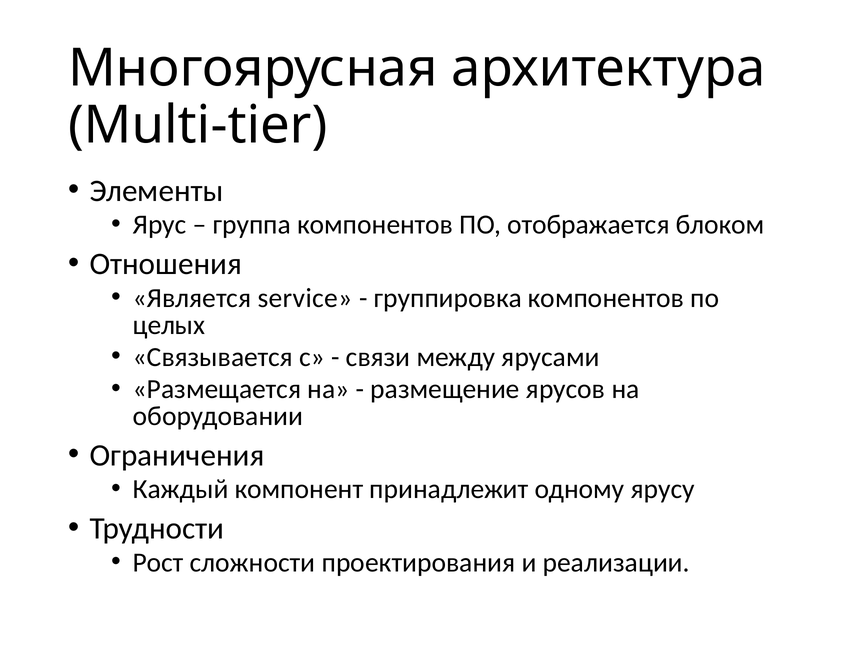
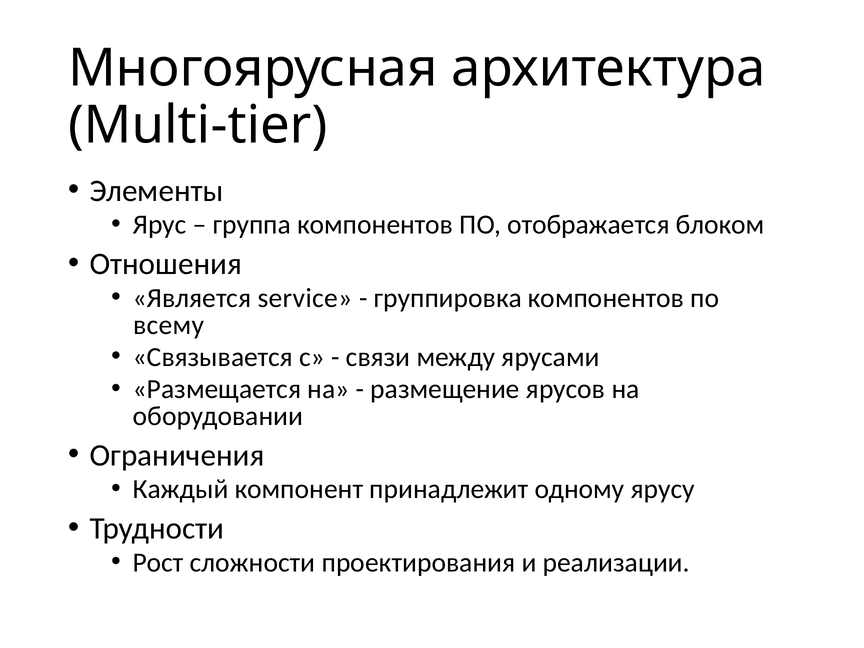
целых: целых -> всему (169, 325)
